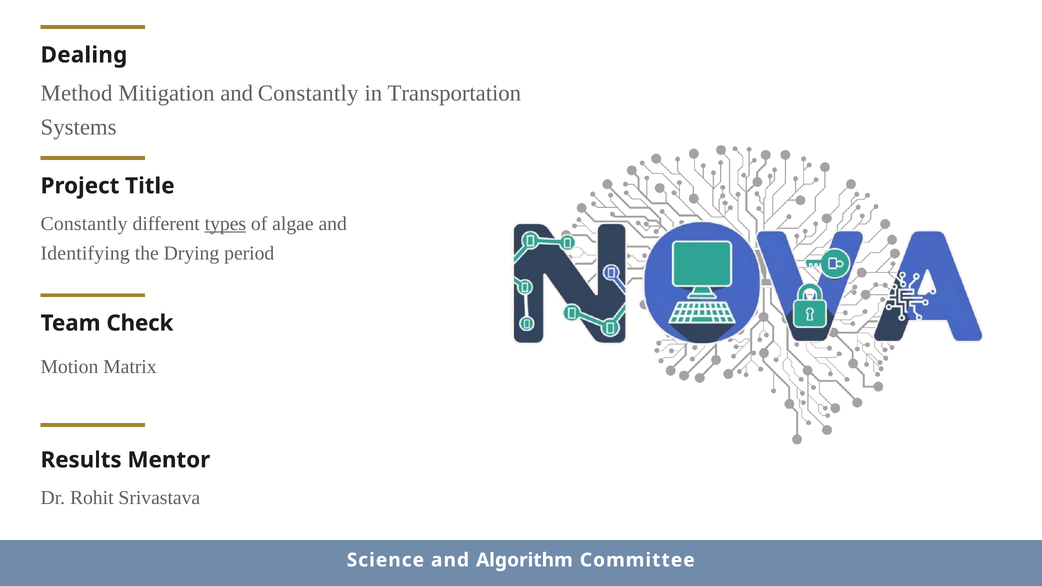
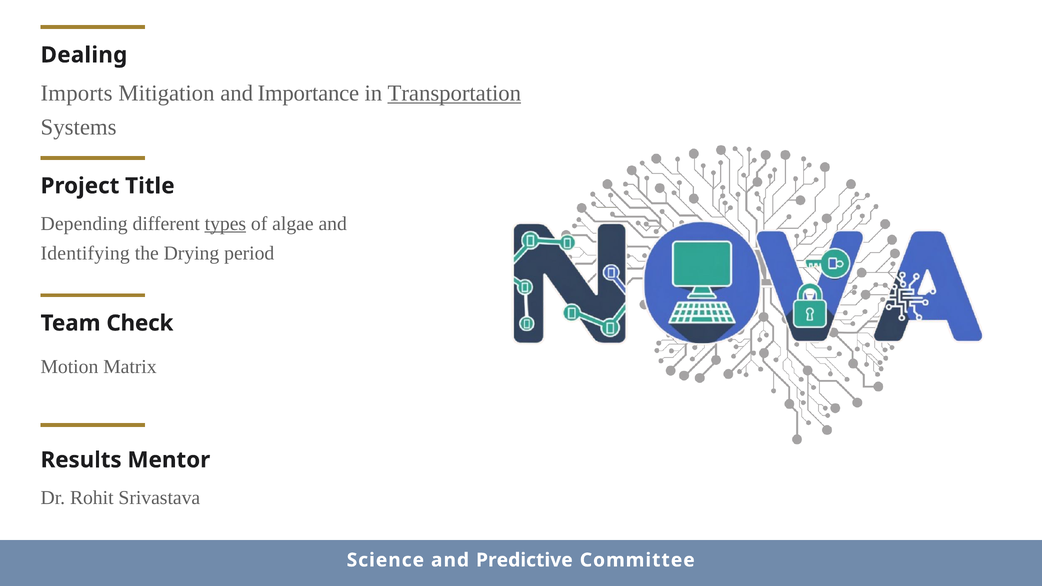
Method: Method -> Imports (77, 93)
and Constantly: Constantly -> Importance (308, 93)
Transportation underline: none -> present (454, 93)
Constantly: Constantly -> Depending (84, 224)
Algorithm: Algorithm -> Predictive (524, 560)
